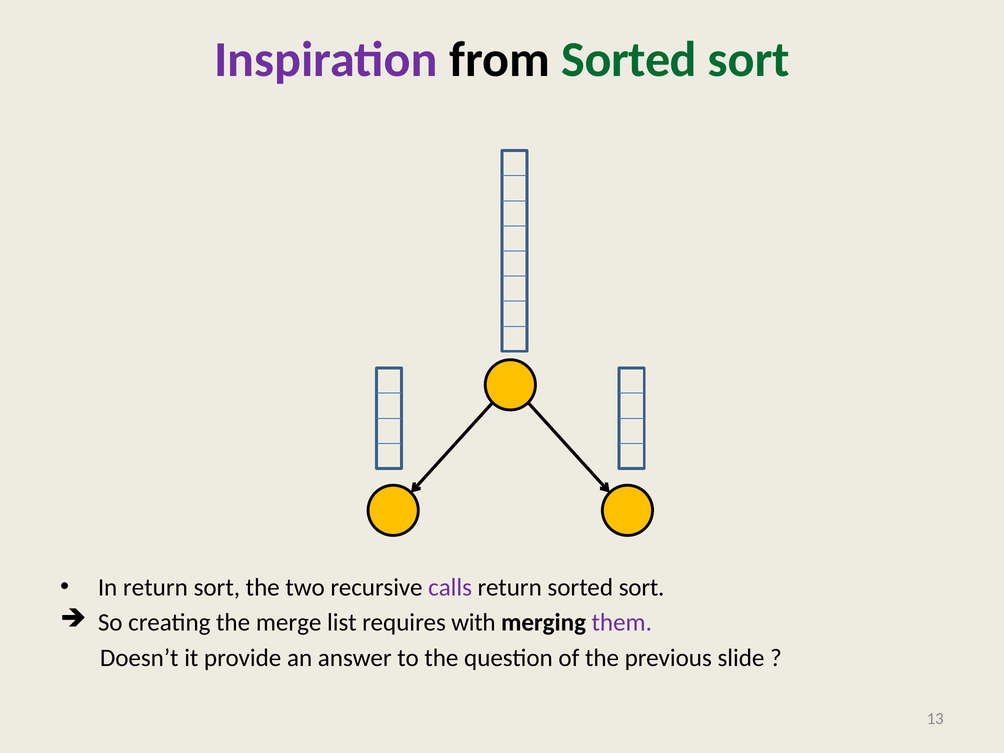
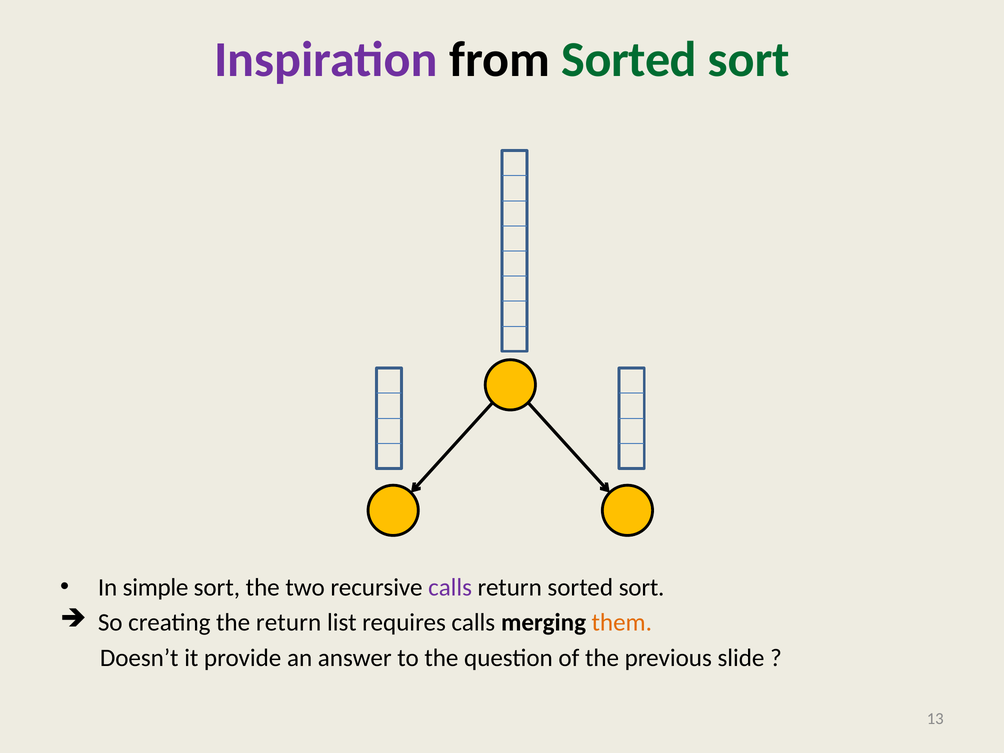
In return: return -> simple (156, 588)
the merge: merge -> return (289, 623)
requires with: with -> calls (473, 623)
them colour: purple -> orange (622, 623)
